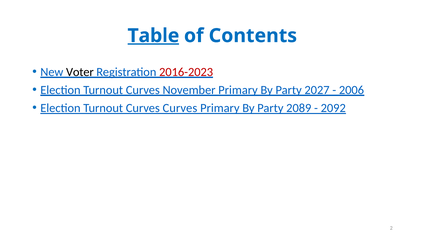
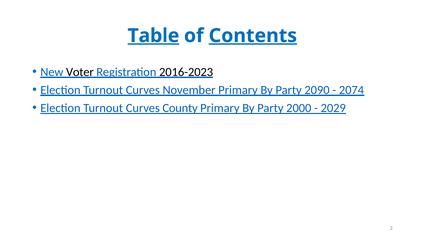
Contents underline: none -> present (253, 36)
2016-2023 colour: red -> black (186, 72)
2027: 2027 -> 2090 (317, 90)
2006: 2006 -> 2074 (351, 90)
Curves Curves: Curves -> County (180, 108)
2089: 2089 -> 2000 (299, 108)
2092: 2092 -> 2029 (333, 108)
